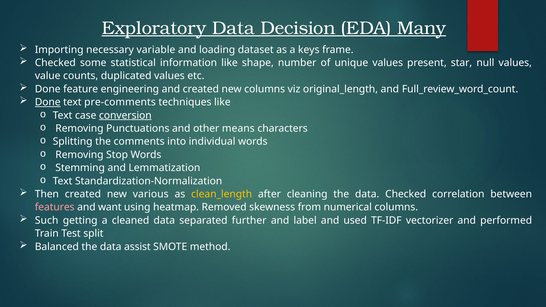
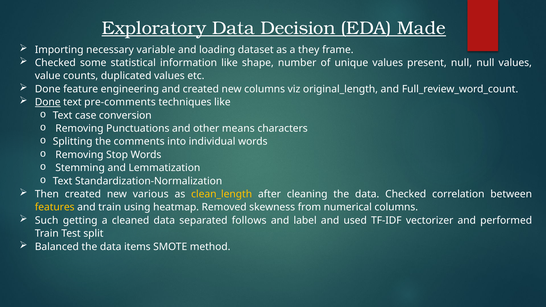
Many: Many -> Made (421, 28)
keys: keys -> they (309, 50)
present star: star -> null (462, 63)
conversion underline: present -> none (125, 115)
features colour: pink -> yellow (55, 207)
and want: want -> train (110, 207)
further: further -> follows (249, 221)
assist: assist -> items (137, 247)
